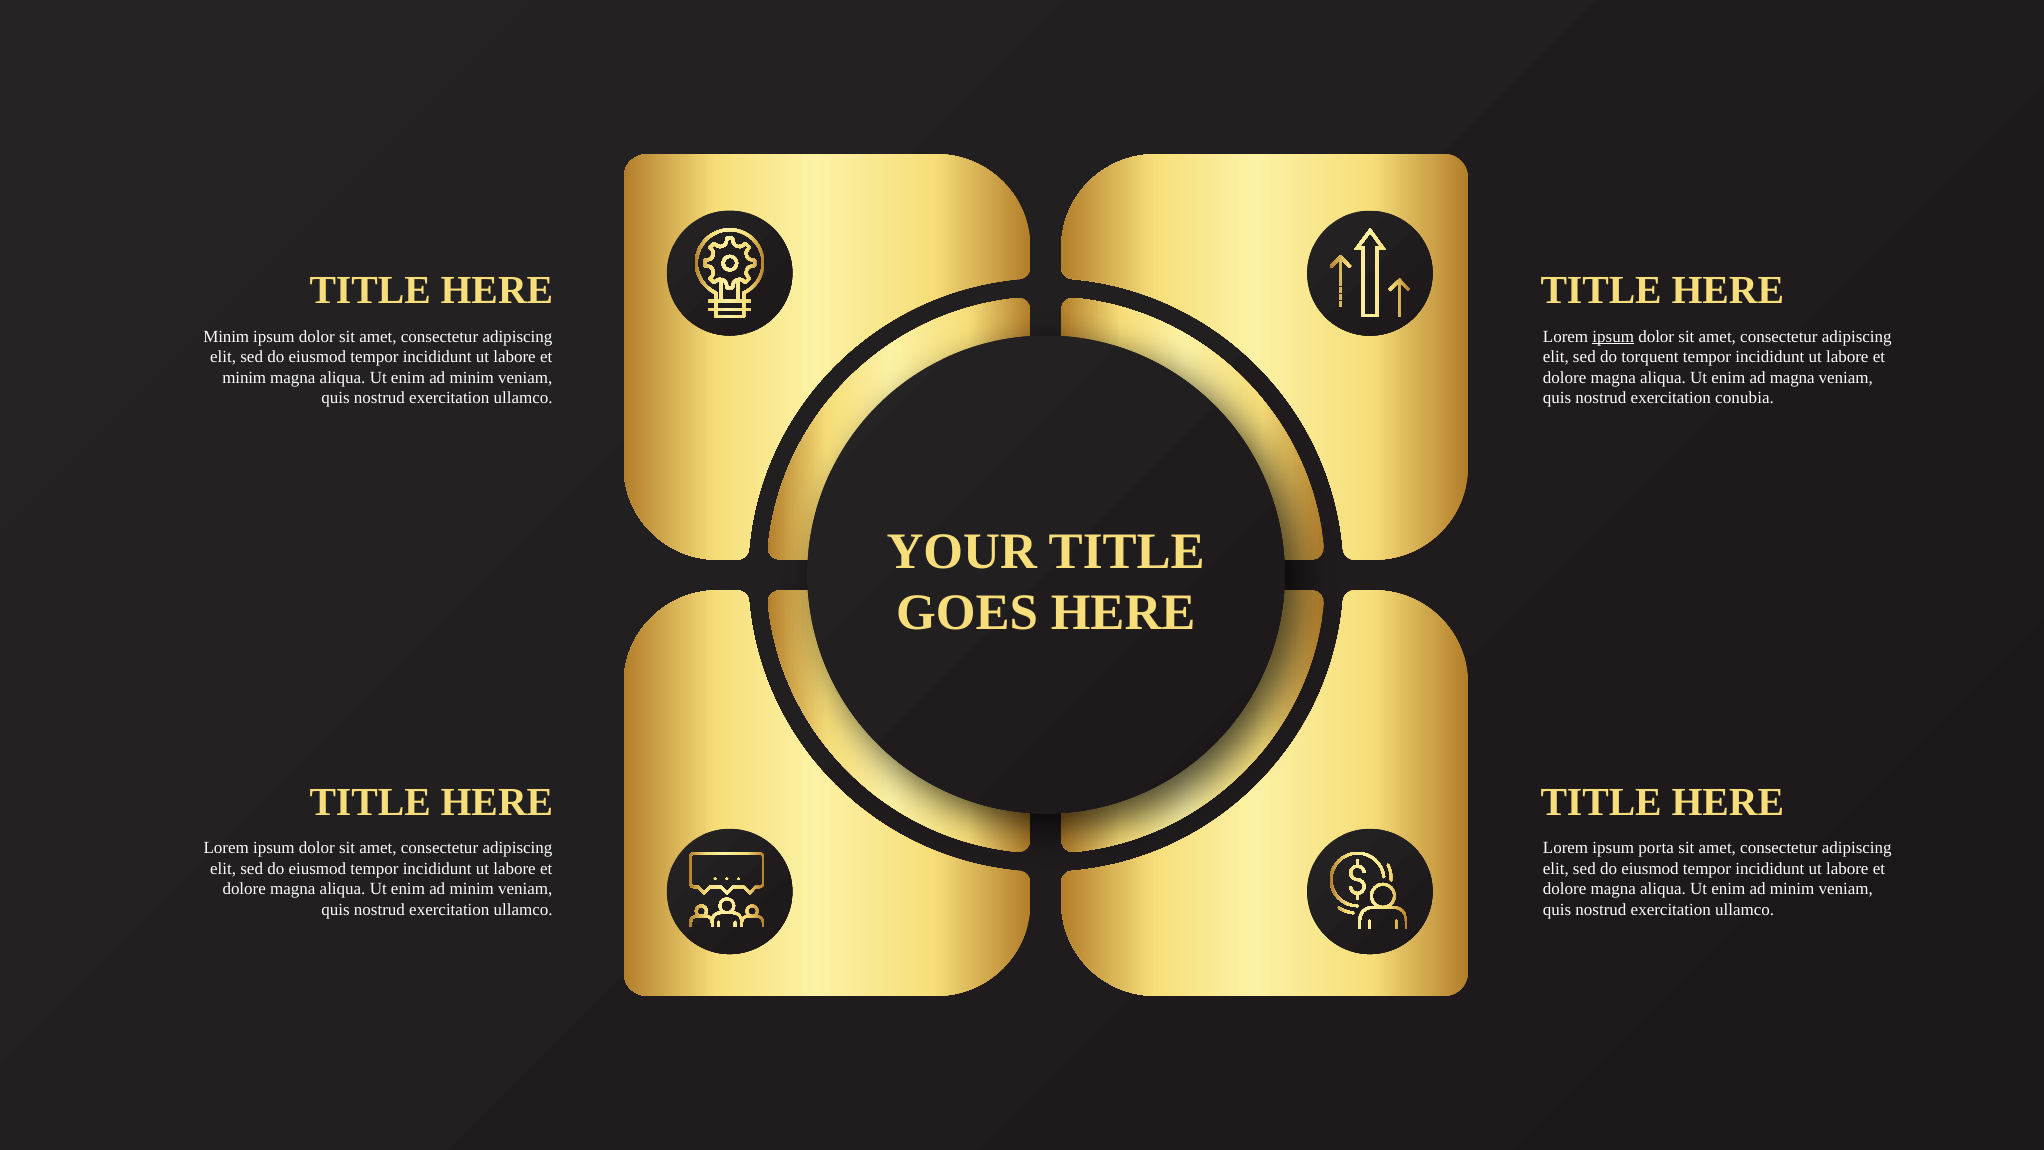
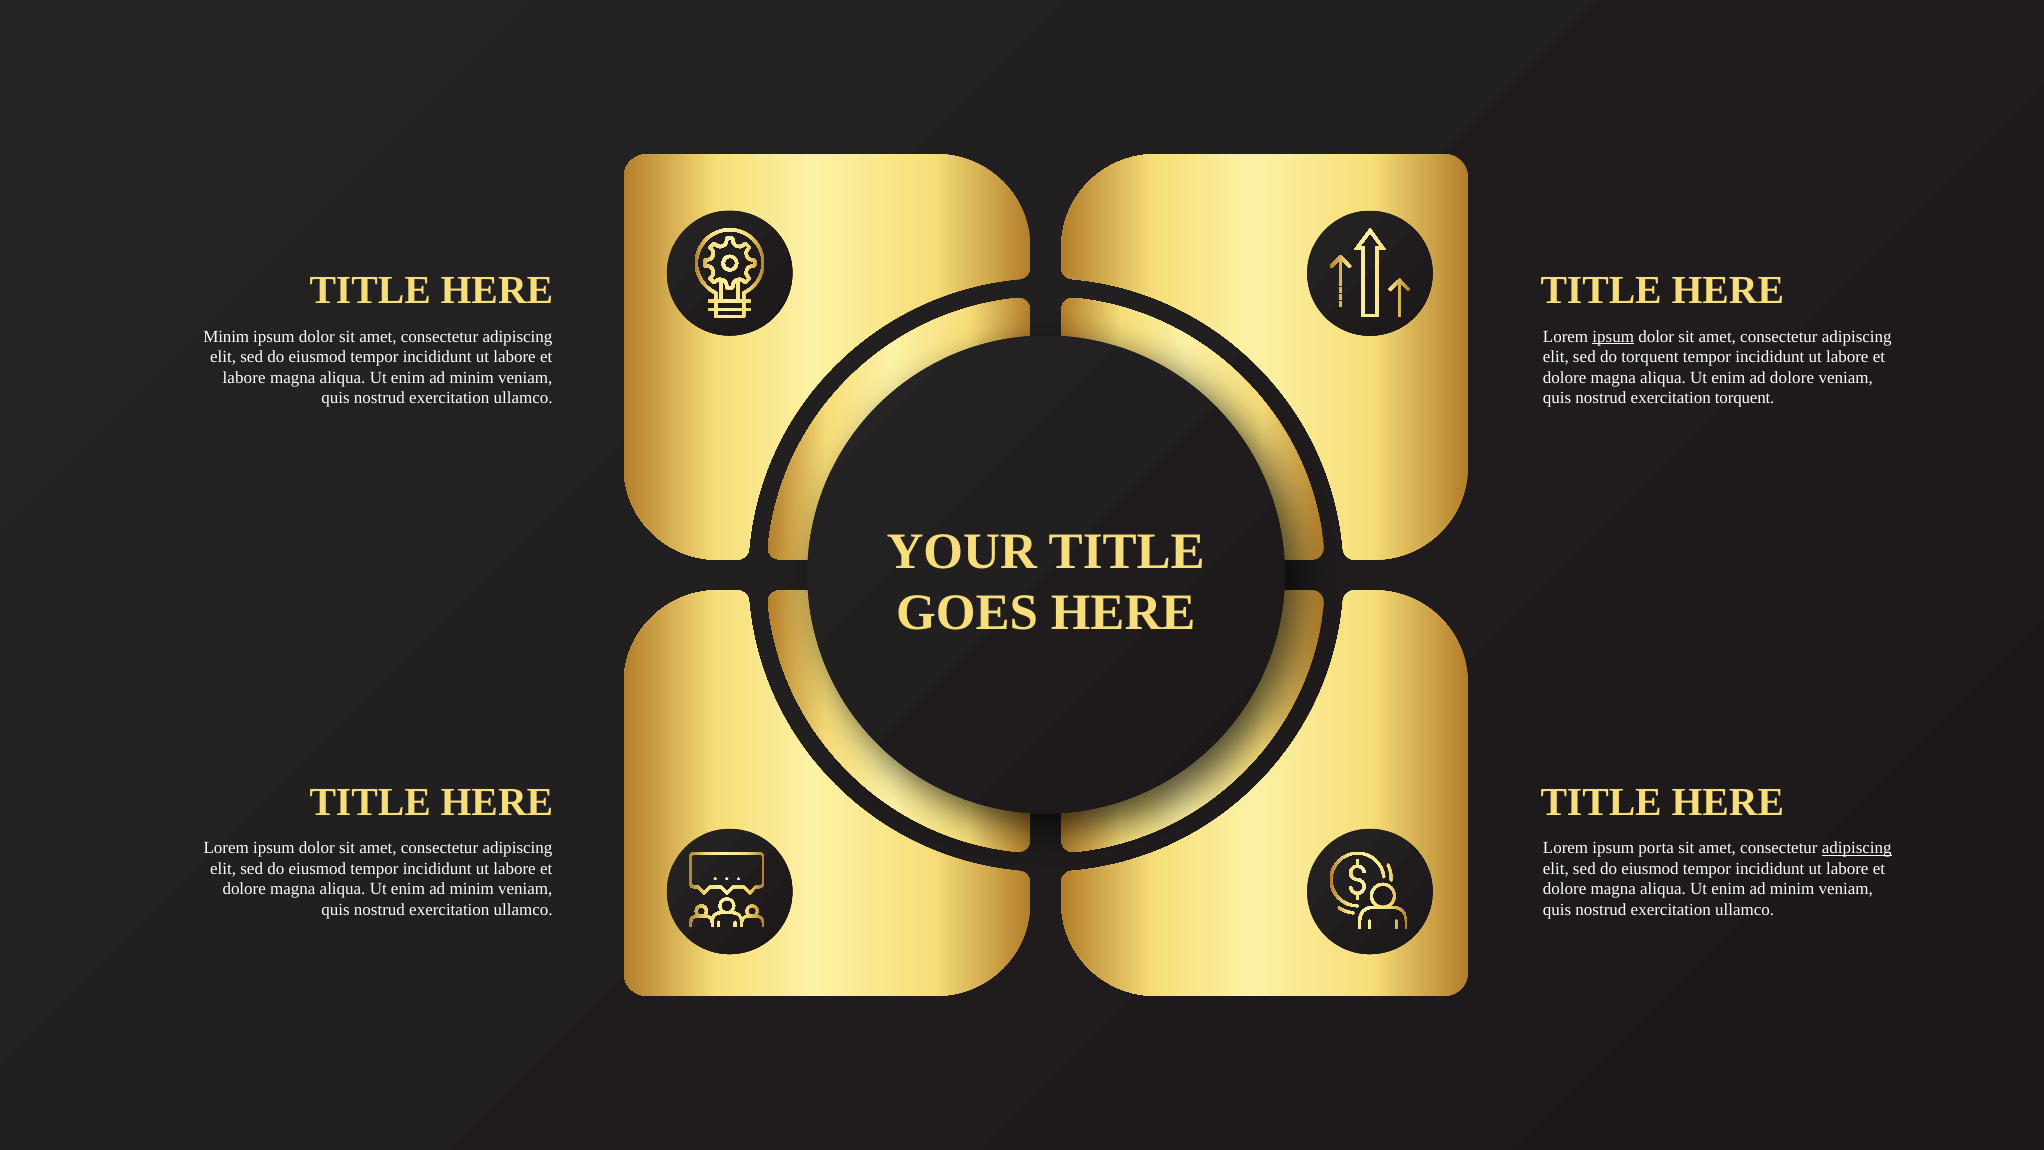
minim: minim -> labore (244, 377)
ad magna: magna -> dolore (1792, 377)
exercitation conubia: conubia -> torquent (1745, 398)
adipiscing underline: none -> present (1857, 848)
